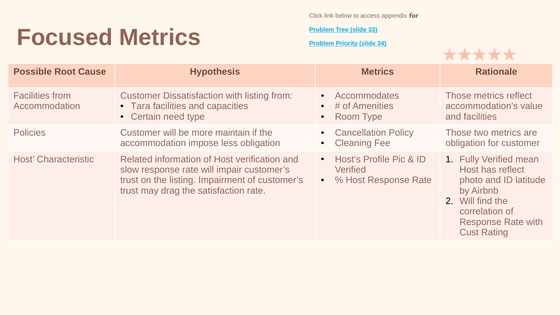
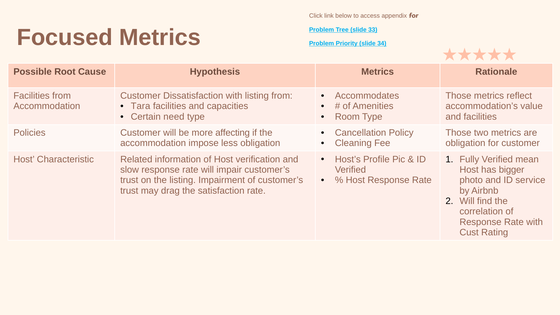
maintain: maintain -> affecting (233, 133)
has reflect: reflect -> bigger (512, 170)
latitude: latitude -> service (530, 180)
